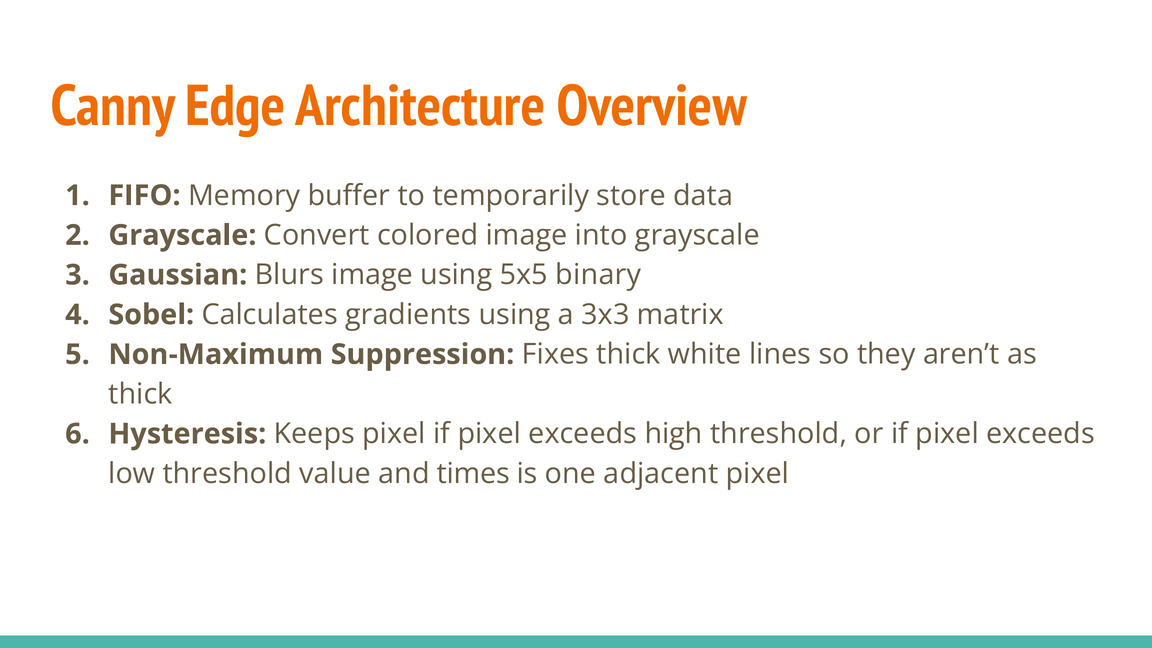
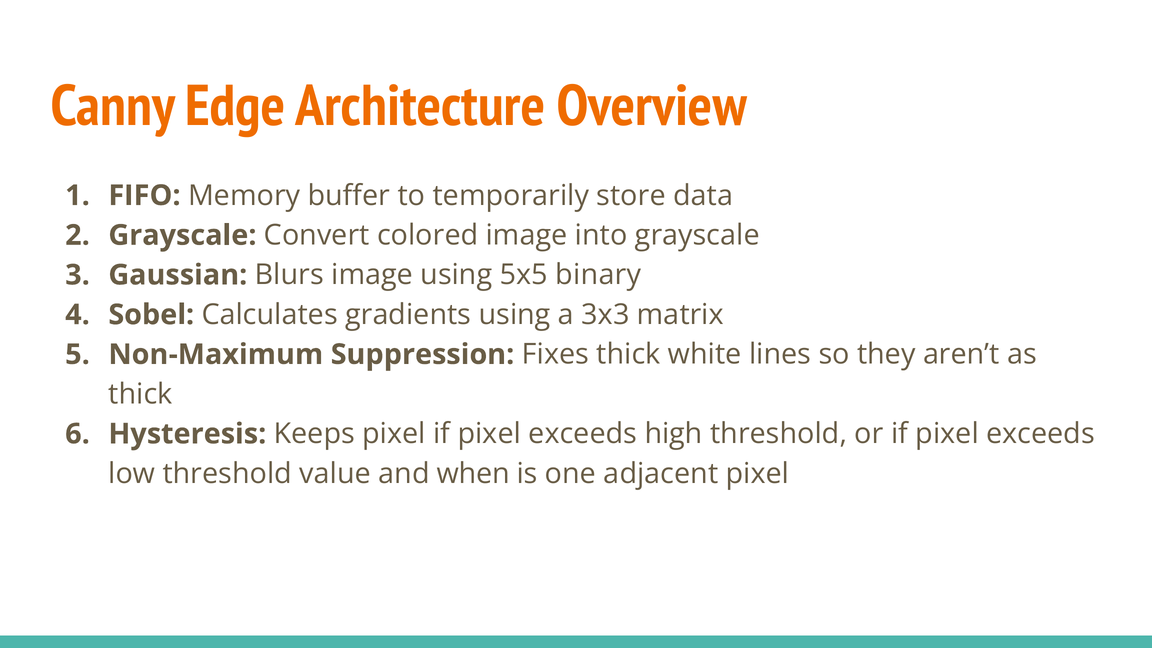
times: times -> when (473, 474)
